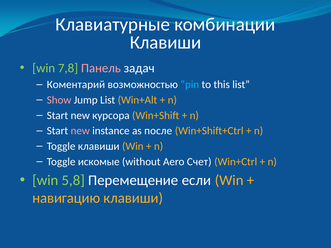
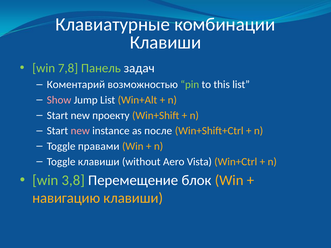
Панель colour: pink -> light green (101, 68)
pin colour: light blue -> light green (190, 85)
курсора: курсора -> проекту (111, 115)
Toggle клавиши: клавиши -> правами (99, 146)
Toggle искомые: искомые -> клавиши (99, 162)
Счет: Счет -> Vista (199, 162)
5,8: 5,8 -> 3,8 (73, 180)
если: если -> блок (197, 180)
